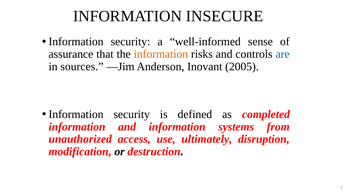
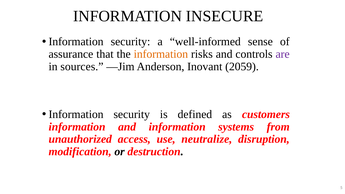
are colour: blue -> purple (283, 54)
2005: 2005 -> 2059 (242, 66)
completed: completed -> customers (266, 114)
ultimately: ultimately -> neutralize (207, 139)
